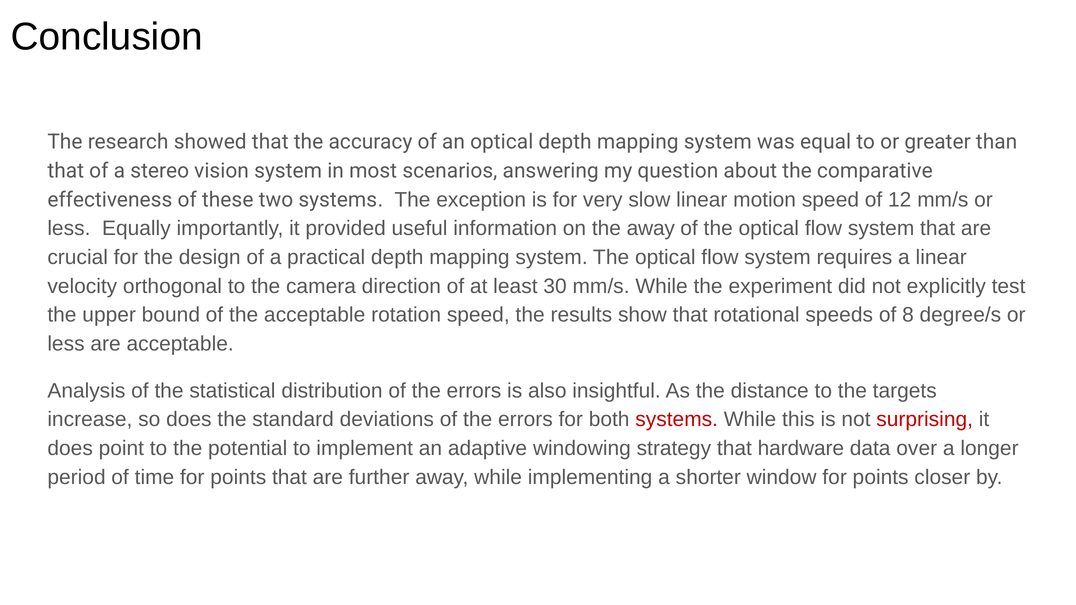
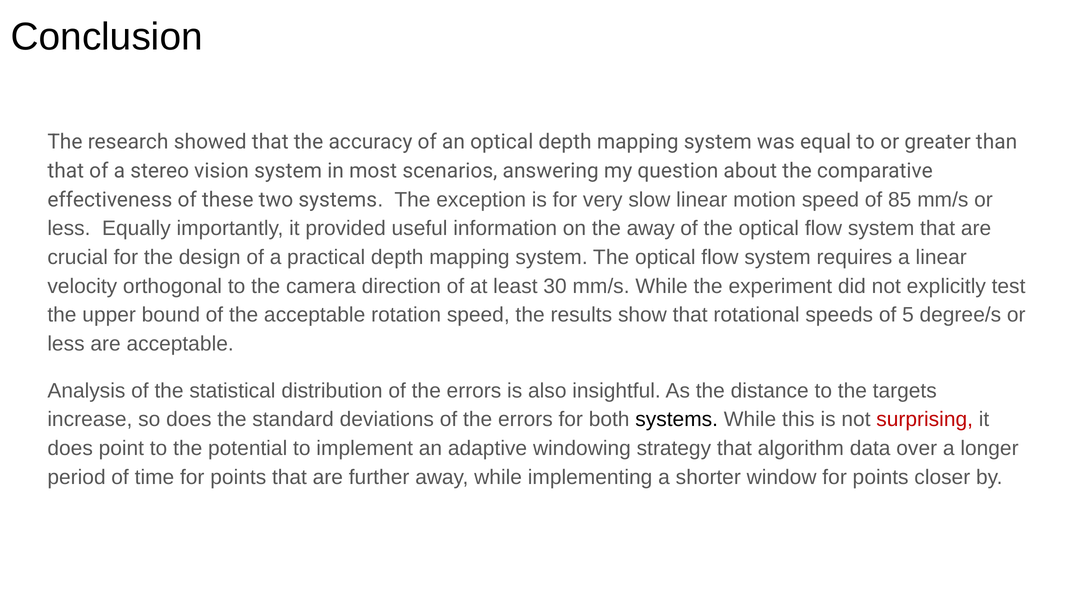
12: 12 -> 85 (900, 200)
8: 8 -> 5 (908, 315)
systems colour: red -> black (677, 420)
hardware: hardware -> algorithm (801, 448)
